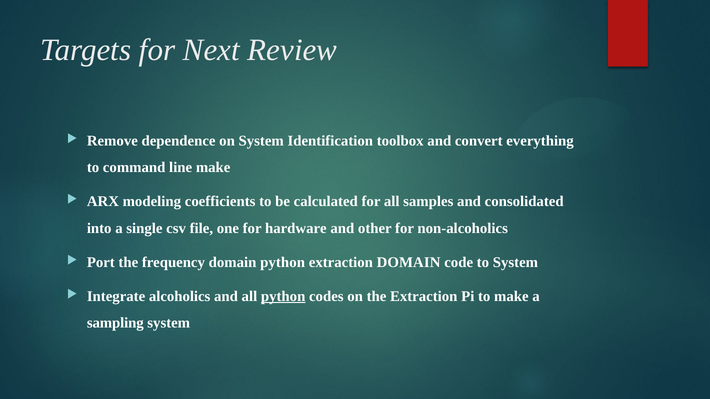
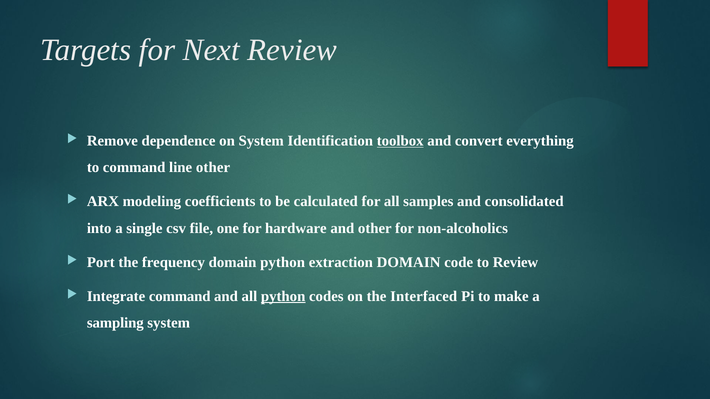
toolbox underline: none -> present (400, 141)
line make: make -> other (213, 168)
to System: System -> Review (515, 263)
Integrate alcoholics: alcoholics -> command (180, 297)
the Extraction: Extraction -> Interfaced (424, 297)
